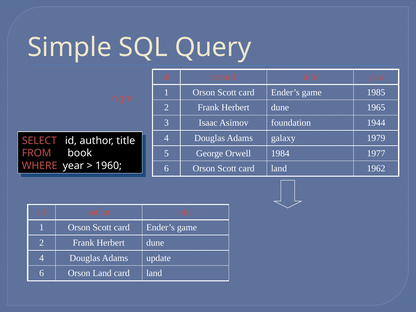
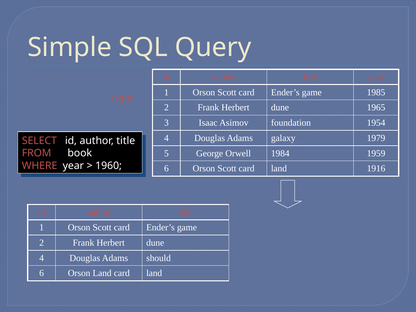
record: record -> values (224, 77)
1944: 1944 -> 1954 (376, 123)
1977: 1977 -> 1959 (376, 153)
1962: 1962 -> 1916 (376, 169)
update: update -> should (159, 258)
